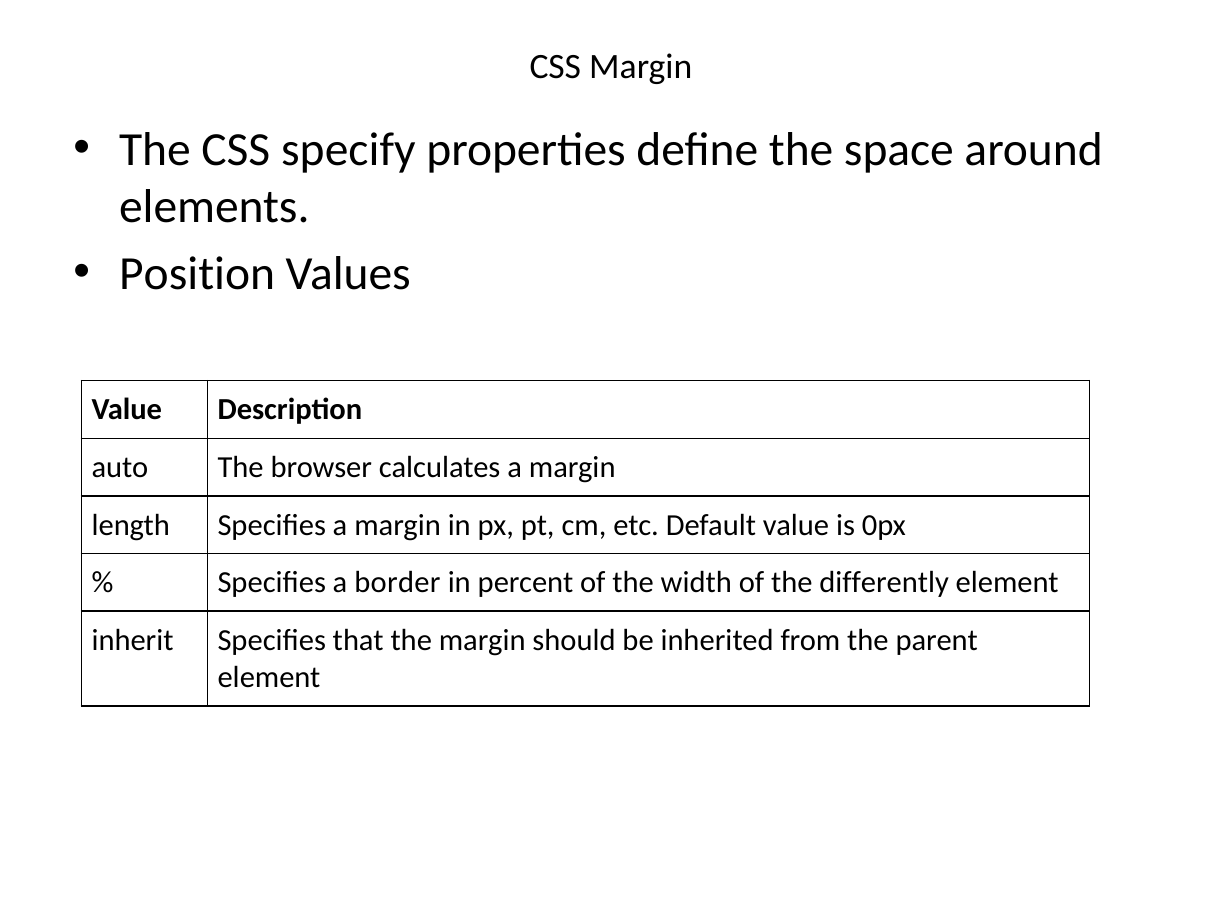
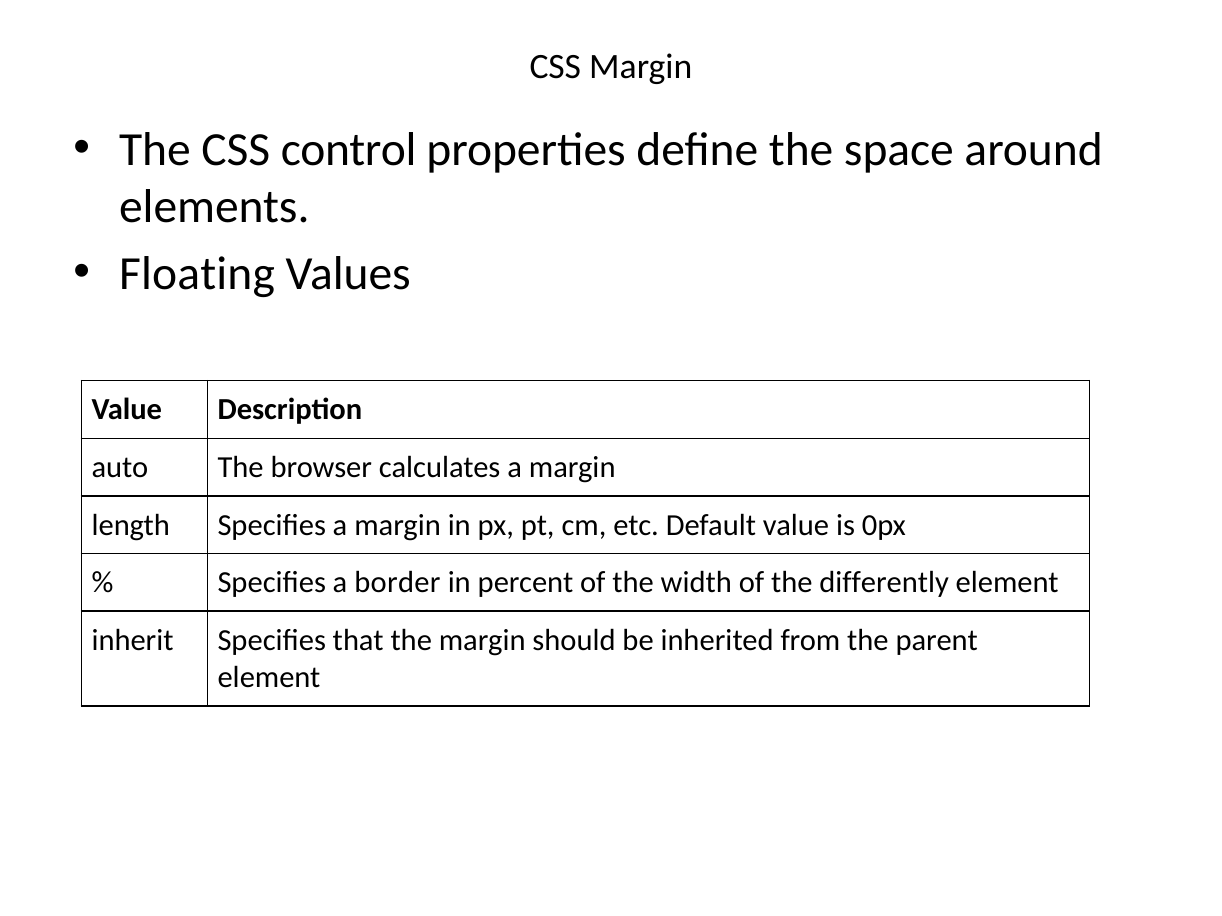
specify: specify -> control (349, 150)
Position: Position -> Floating (197, 274)
